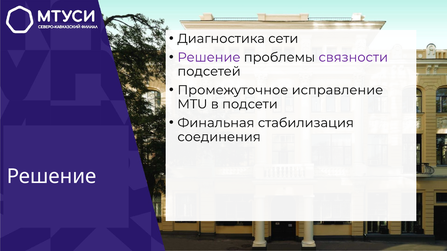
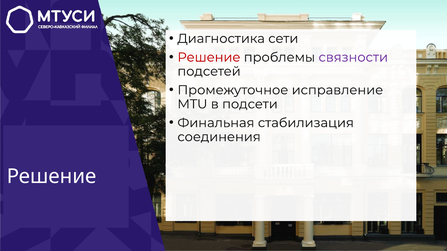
Решение colour: purple -> red (209, 57)
